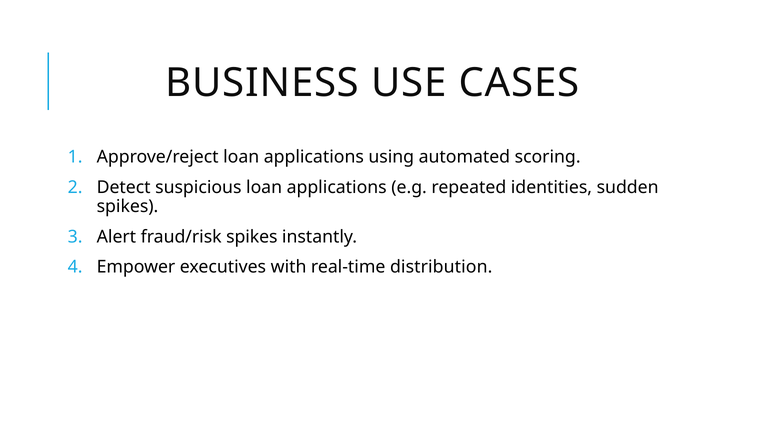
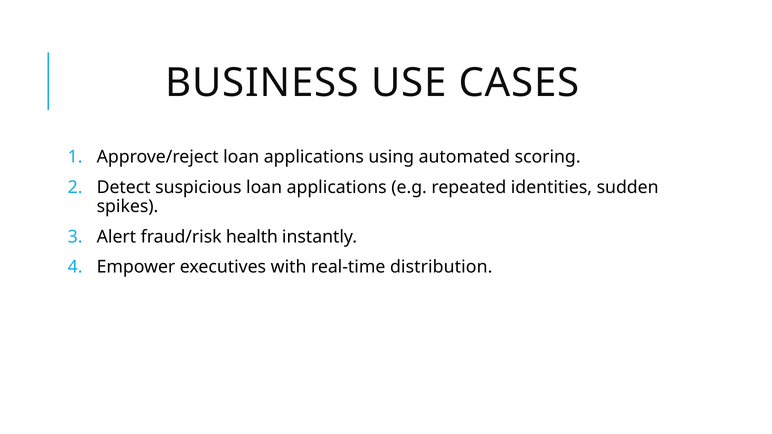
fraud/risk spikes: spikes -> health (252, 237)
